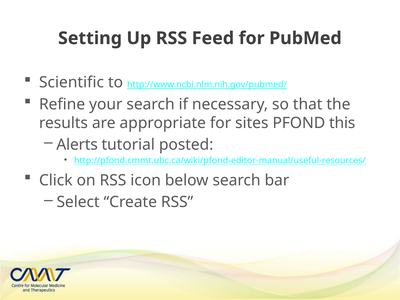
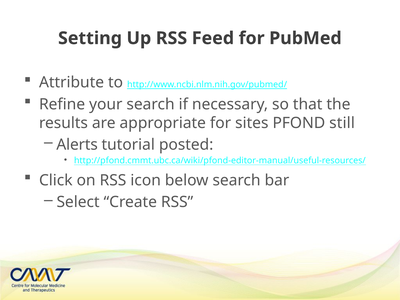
Scientific: Scientific -> Attribute (72, 82)
this: this -> still (342, 123)
